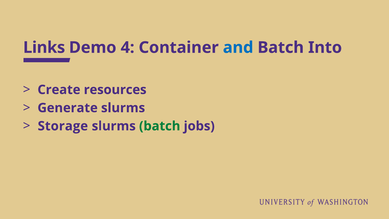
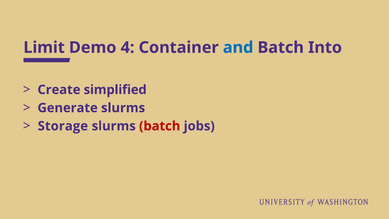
Links: Links -> Limit (44, 47)
resources: resources -> simplified (115, 90)
batch colour: green -> red (160, 126)
